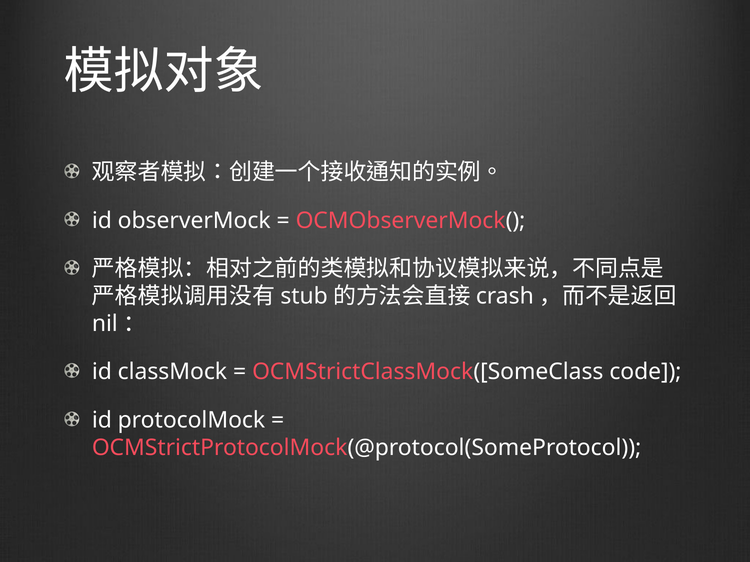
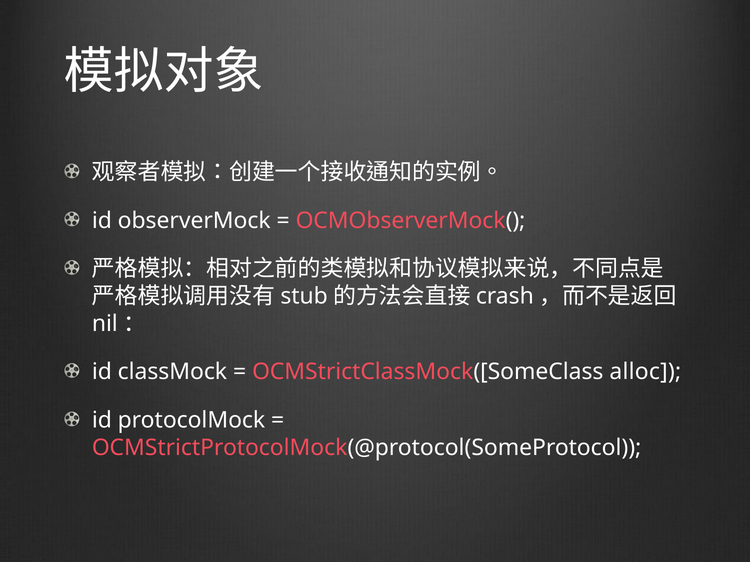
code: code -> alloc (645, 372)
